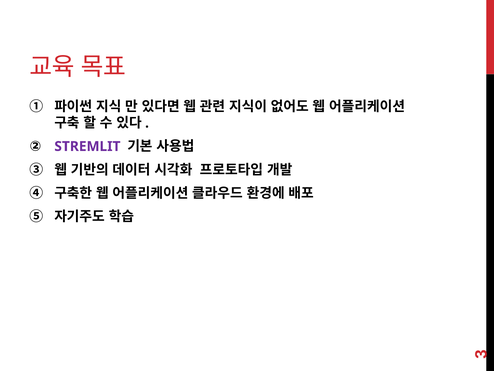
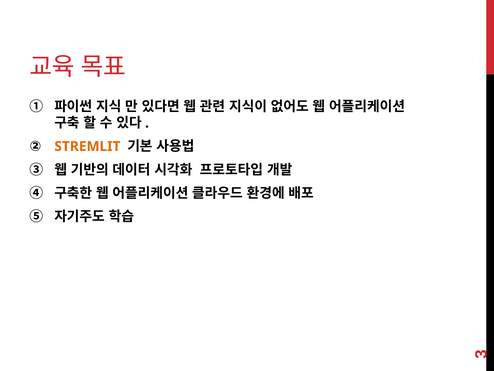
STREMLIT colour: purple -> orange (87, 146)
